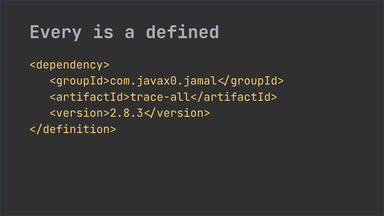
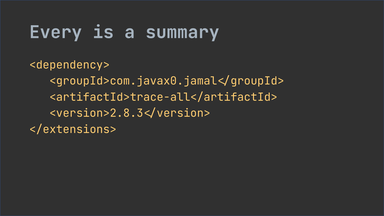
defined: defined -> summary (182, 32)
</definition>: </definition> -> </extensions> (73, 129)
